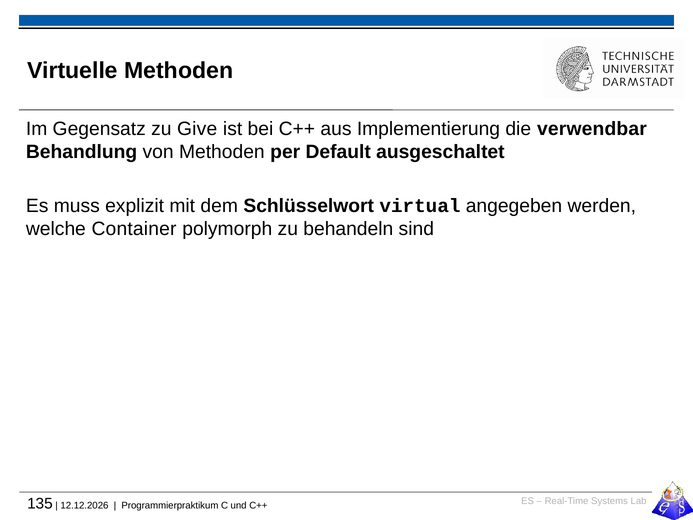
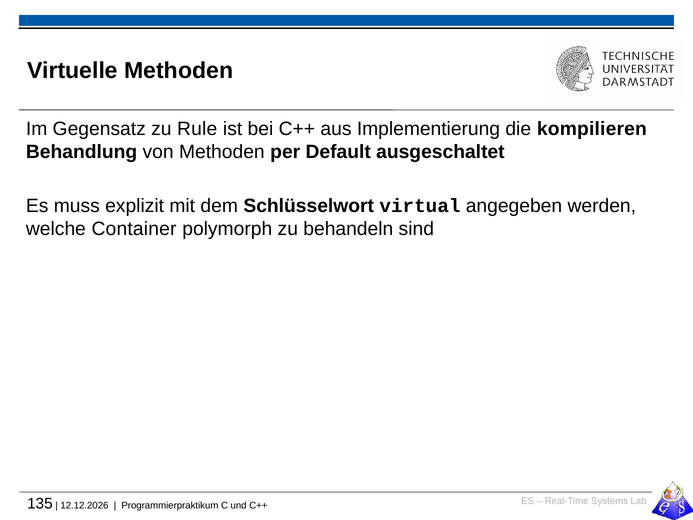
Give: Give -> Rule (197, 129)
verwendbar: verwendbar -> kompilieren (592, 129)
